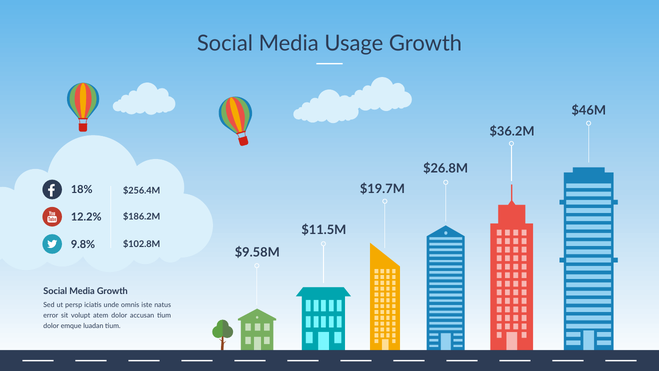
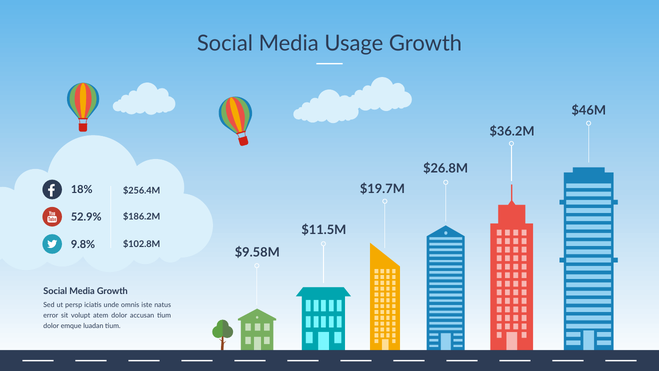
12.2%: 12.2% -> 52.9% (86, 217)
